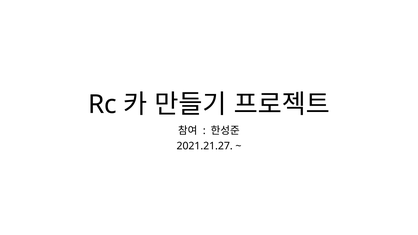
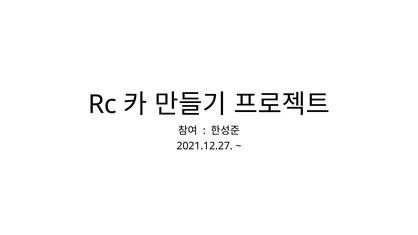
2021.21.27: 2021.21.27 -> 2021.12.27 (205, 146)
